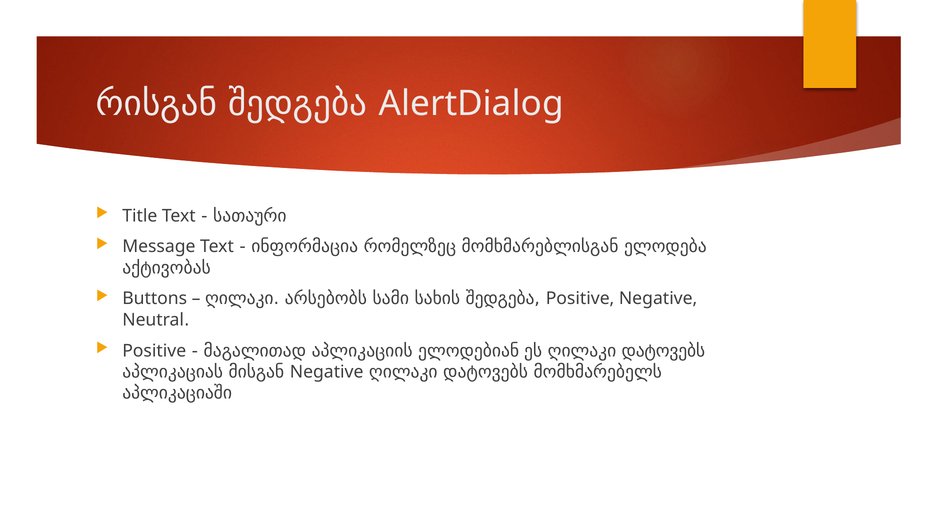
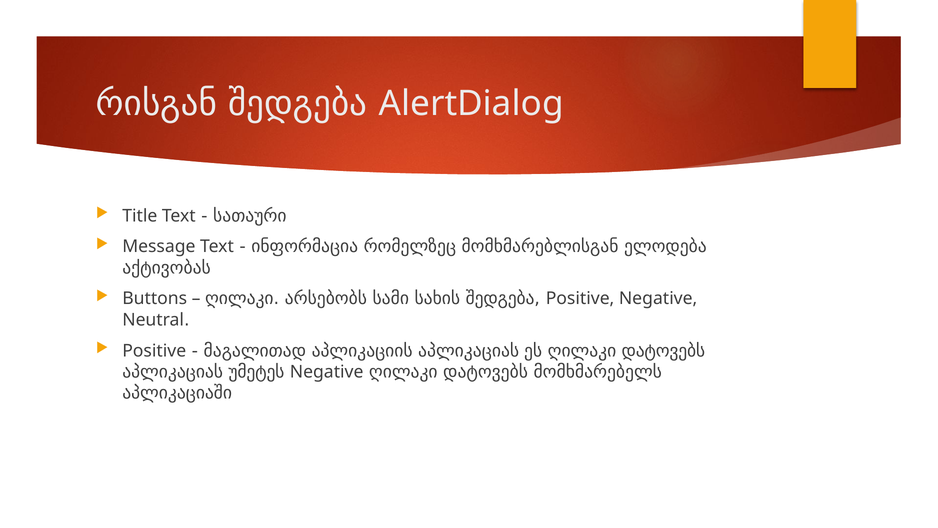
აპლიკაციის ელოდებიან: ელოდებიან -> აპლიკაციას (469, 350)
მისგან: მისგან -> უმეტეს (256, 372)
